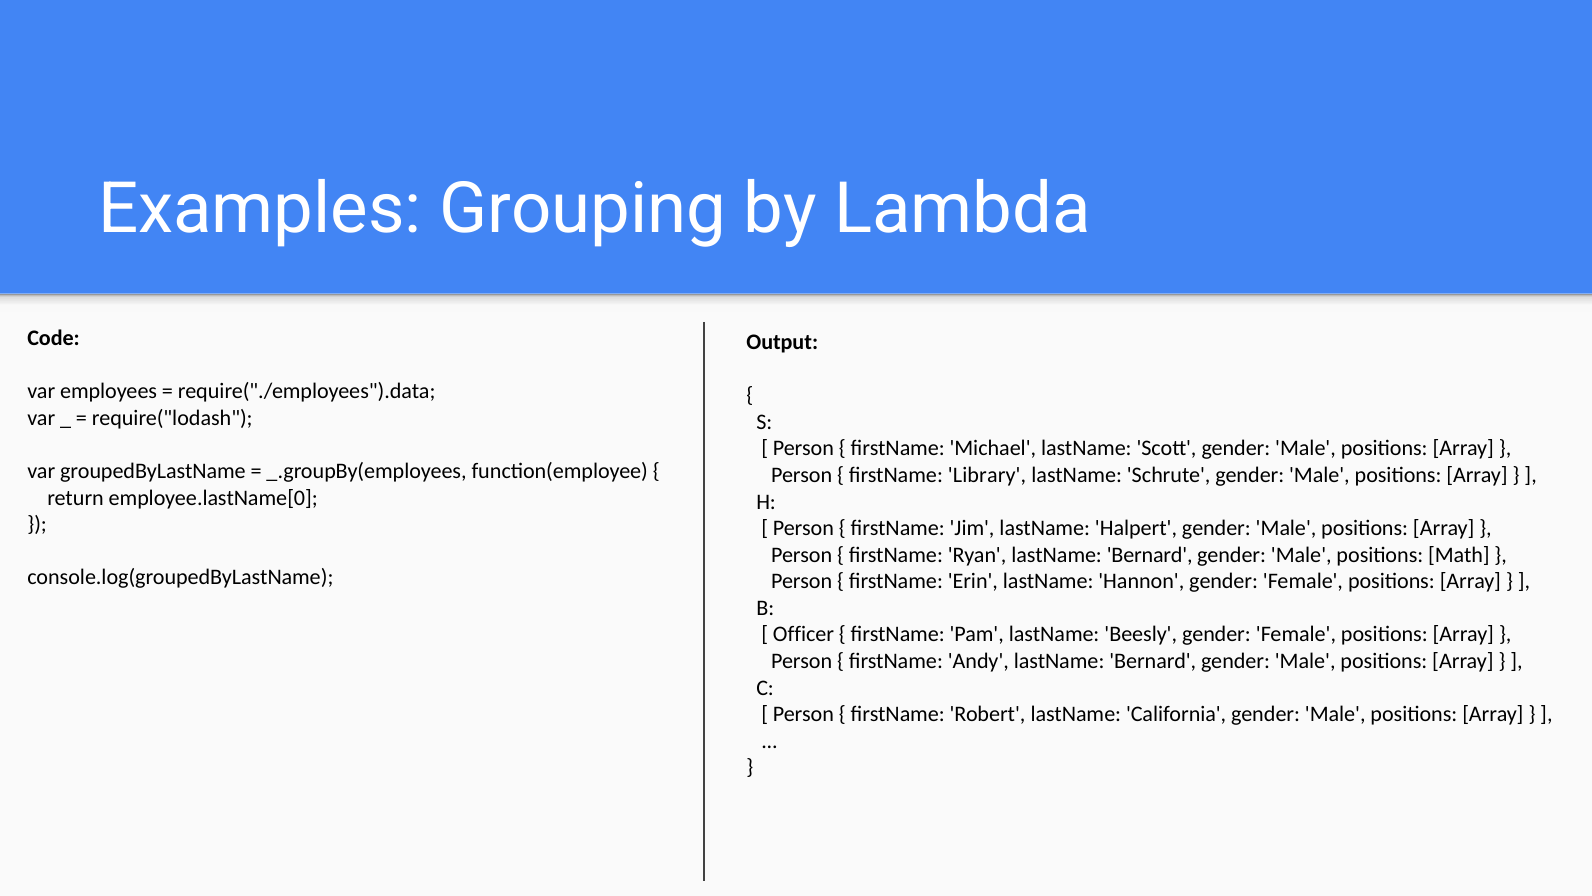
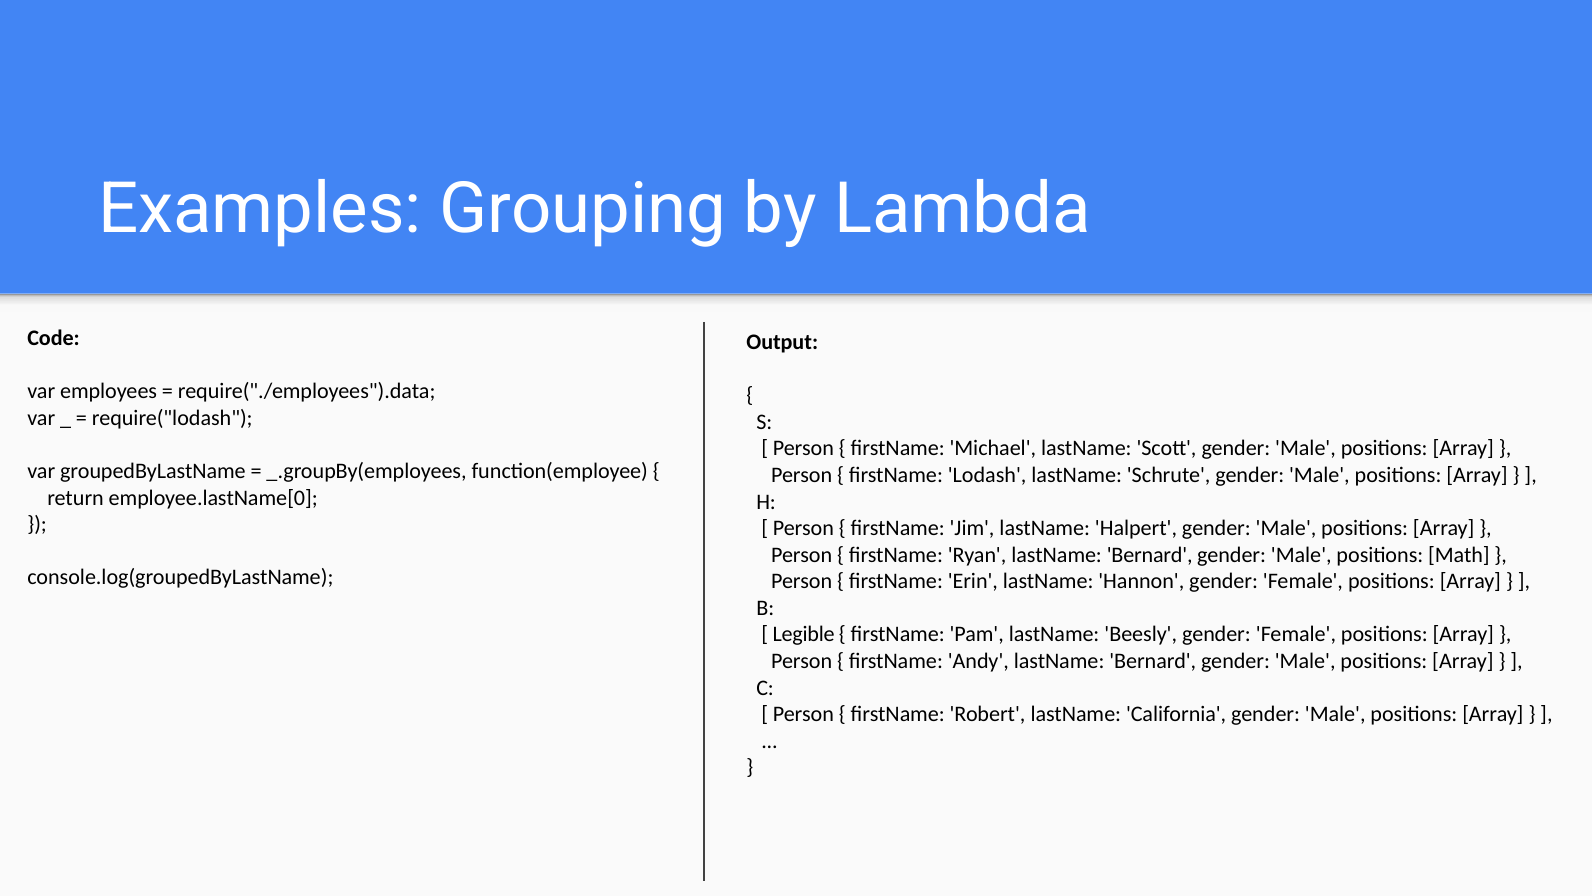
Library: Library -> Lodash (987, 475)
Officer: Officer -> Legible (804, 634)
